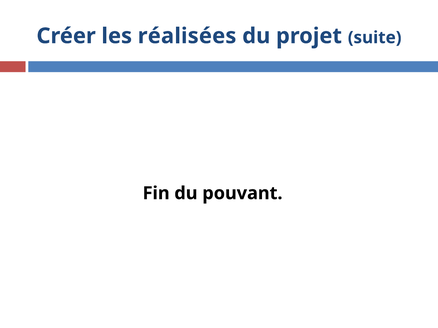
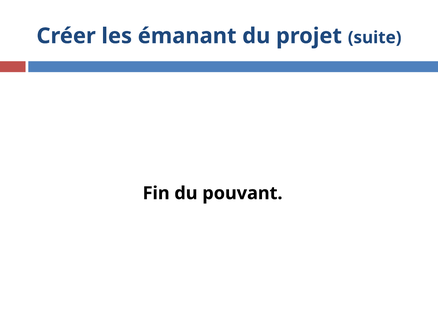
réalisées: réalisées -> émanant (187, 36)
